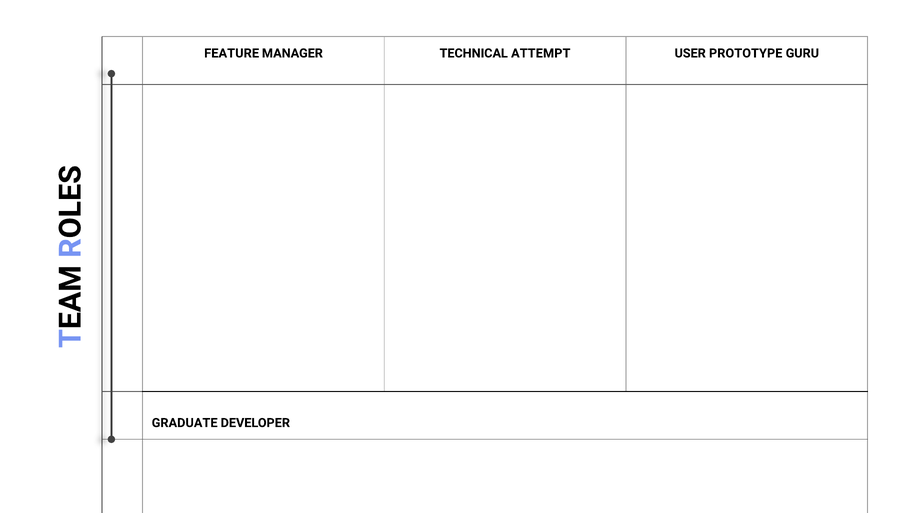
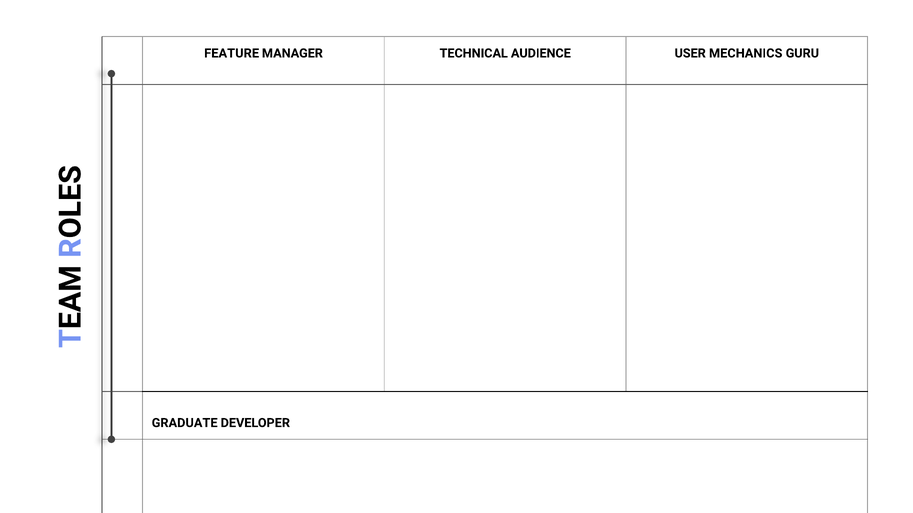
ATTEMPT: ATTEMPT -> AUDIENCE (541, 53)
PROTOTYPE: PROTOTYPE -> MECHANICS (746, 53)
